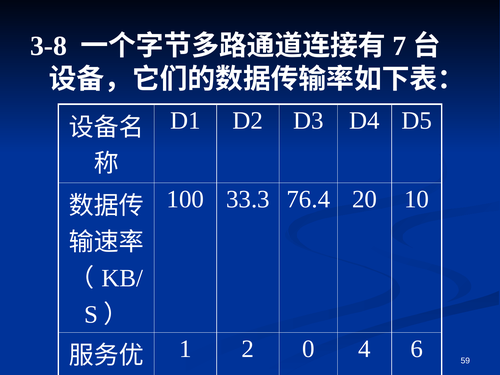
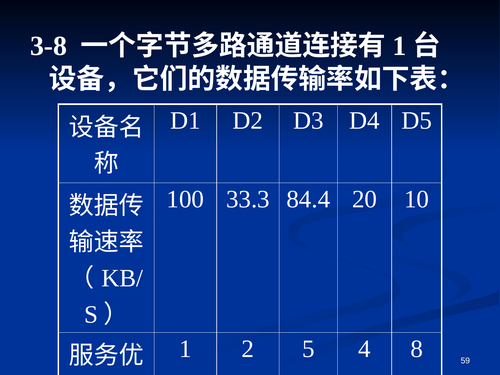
7: 7 -> 1 (399, 46)
76.4: 76.4 -> 84.4 (308, 199)
0: 0 -> 5 (308, 349)
6: 6 -> 8 (417, 349)
